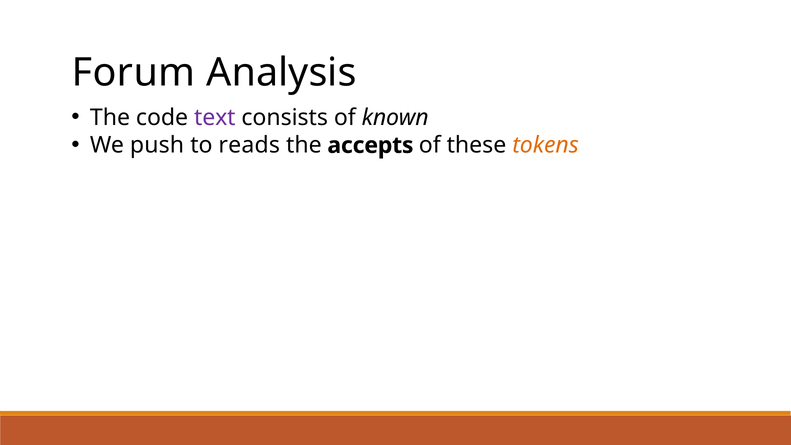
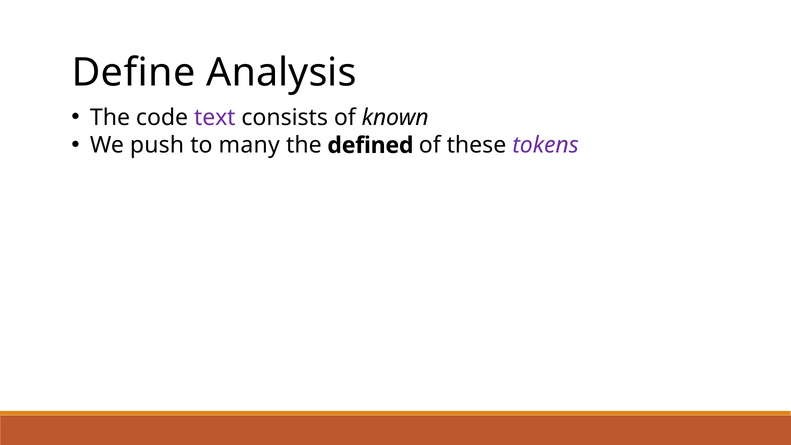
Forum: Forum -> Define (134, 73)
reads: reads -> many (249, 145)
accepts: accepts -> defined (370, 145)
tokens colour: orange -> purple (546, 145)
